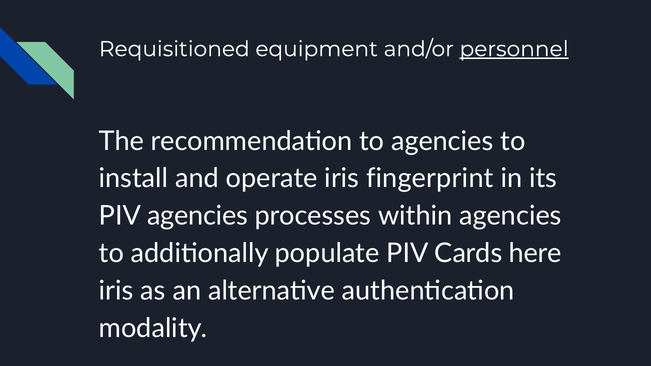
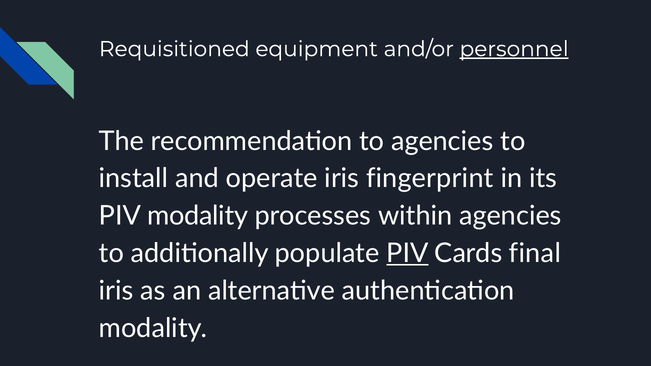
PIV agencies: agencies -> modality (198, 216)
PIV underline: none -> present (407, 253)
here: here -> final (535, 253)
